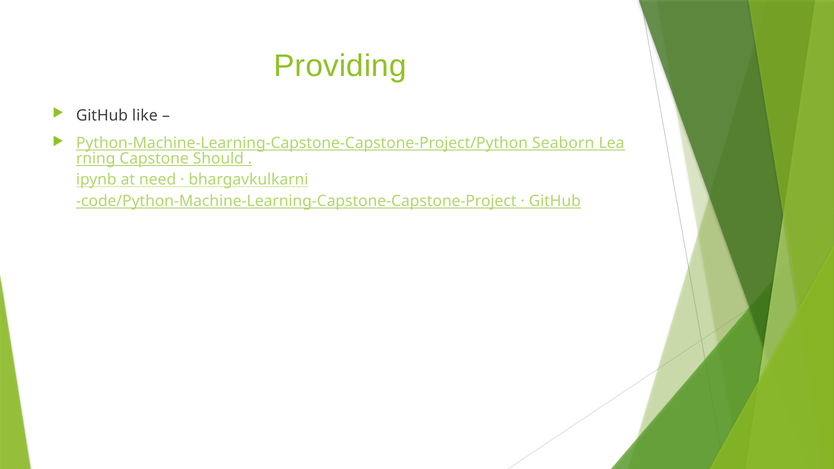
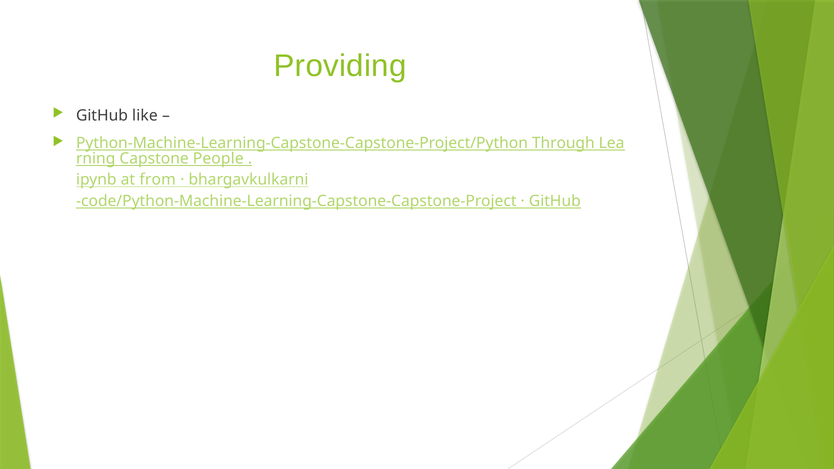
Seaborn: Seaborn -> Through (563, 143)
Should: Should -> People (218, 159)
need: need -> from (158, 180)
